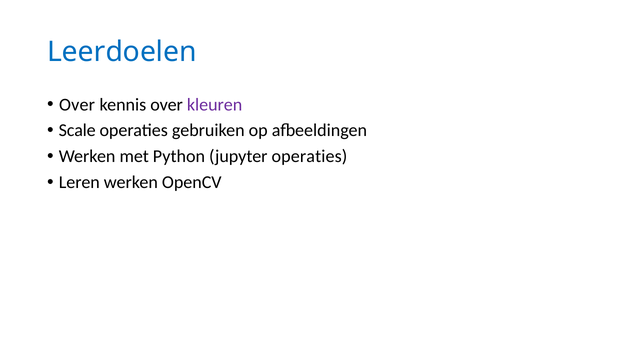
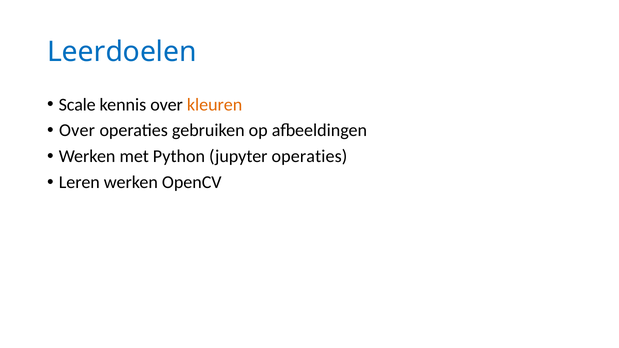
Over: Over -> Scale (77, 105)
kleuren colour: purple -> orange (215, 105)
Scale: Scale -> Over (77, 131)
